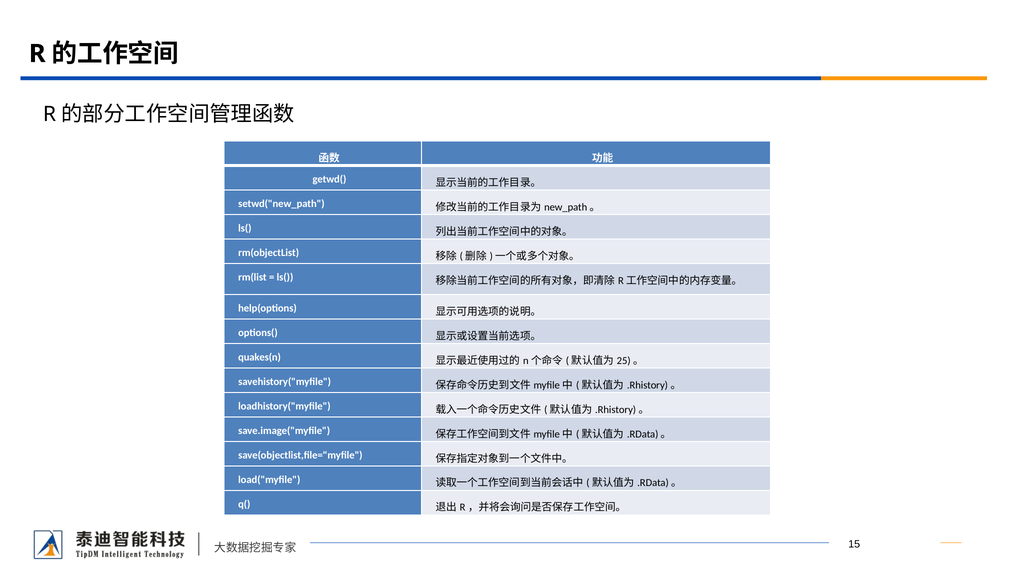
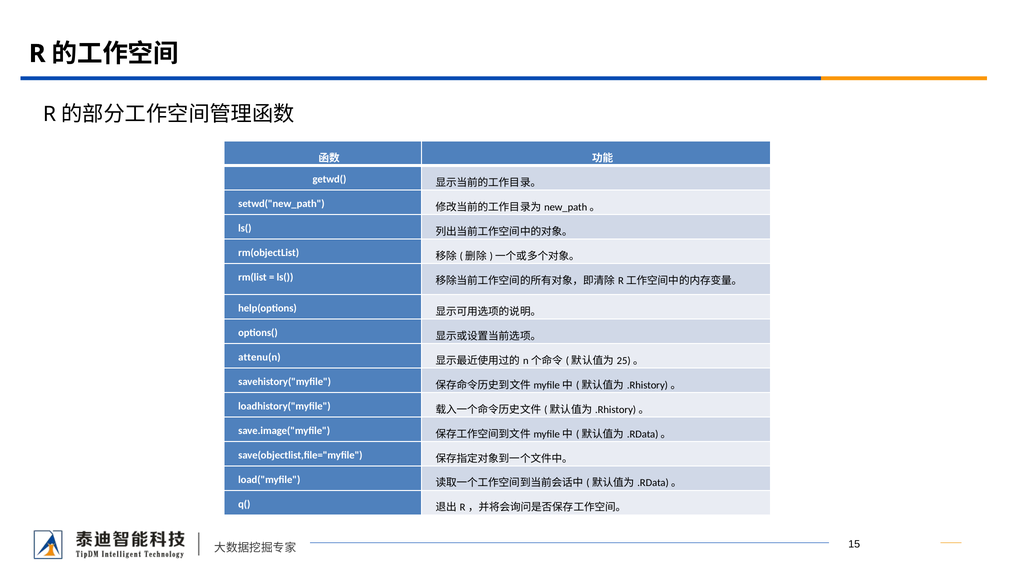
quakes(n: quakes(n -> attenu(n (259, 357)
